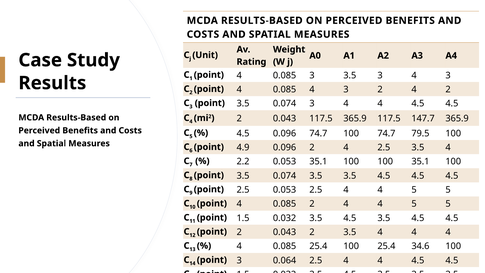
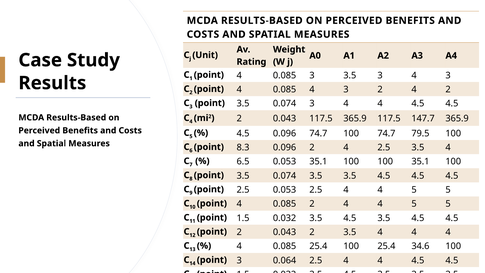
4.9: 4.9 -> 8.3 (243, 147)
2.2: 2.2 -> 6.5 (243, 162)
